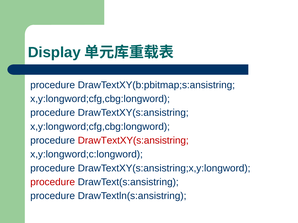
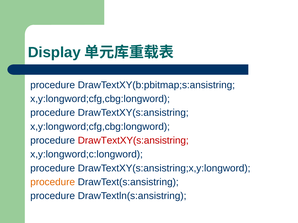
procedure colour: red -> orange (53, 182)
